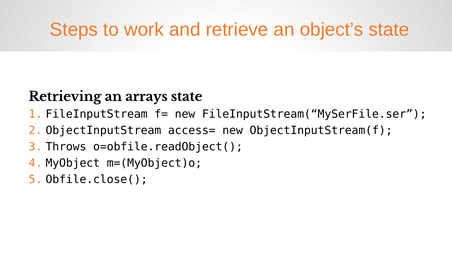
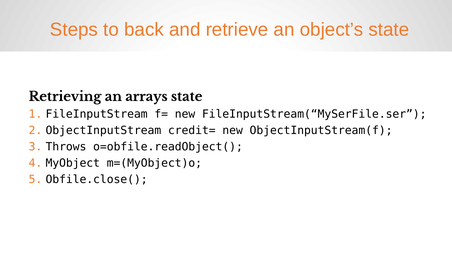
work: work -> back (144, 30)
access=: access= -> credit= (192, 130)
